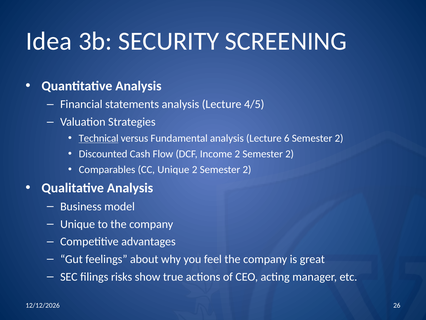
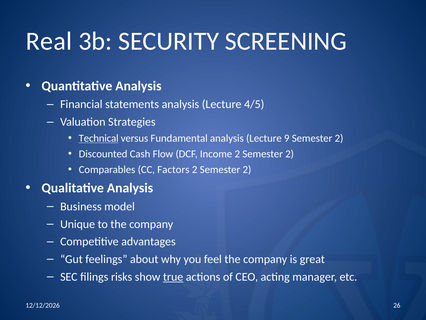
Idea: Idea -> Real (49, 41)
6: 6 -> 9 (287, 138)
CC Unique: Unique -> Factors (173, 169)
true underline: none -> present (173, 276)
